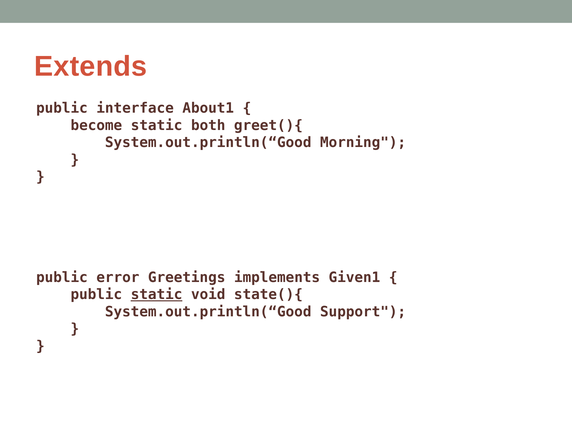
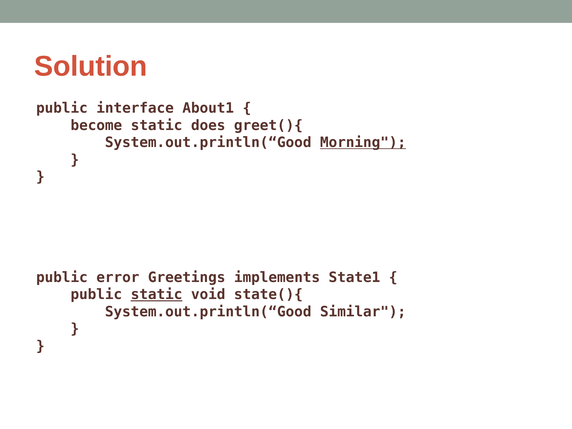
Extends: Extends -> Solution (91, 66)
both: both -> does (208, 125)
Morning underline: none -> present (363, 143)
Given1: Given1 -> State1 (354, 277)
Support: Support -> Similar (363, 312)
